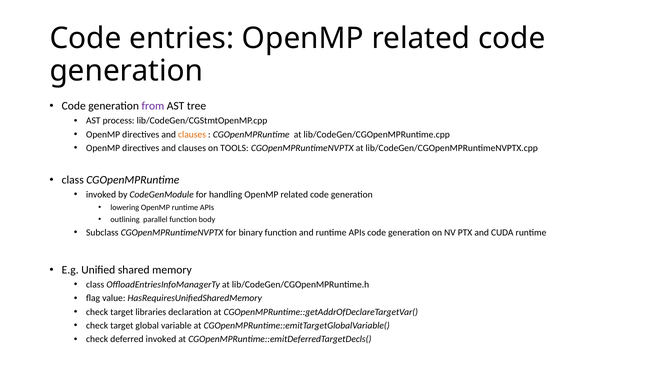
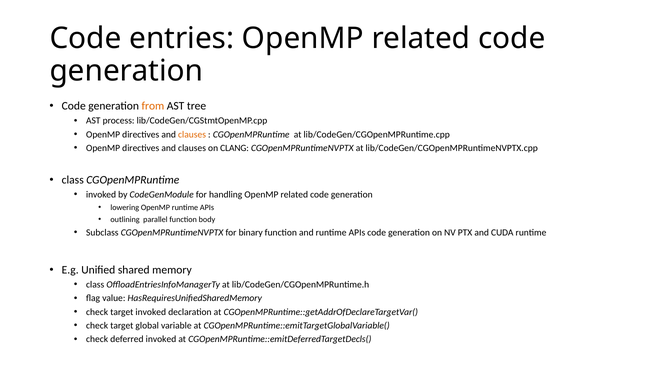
from colour: purple -> orange (153, 106)
TOOLS: TOOLS -> CLANG (235, 148)
target libraries: libraries -> invoked (151, 312)
